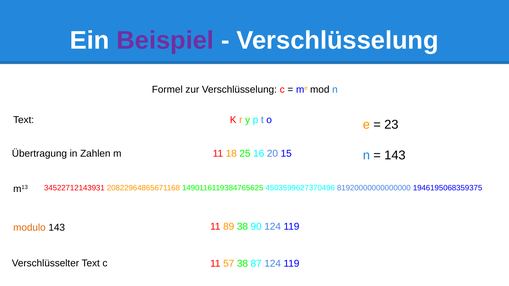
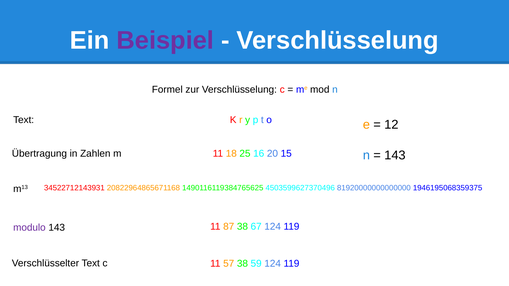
23: 23 -> 12 (391, 125)
modulo colour: orange -> purple (29, 228)
89: 89 -> 87 (229, 227)
90: 90 -> 67 (256, 227)
87: 87 -> 59 (256, 264)
